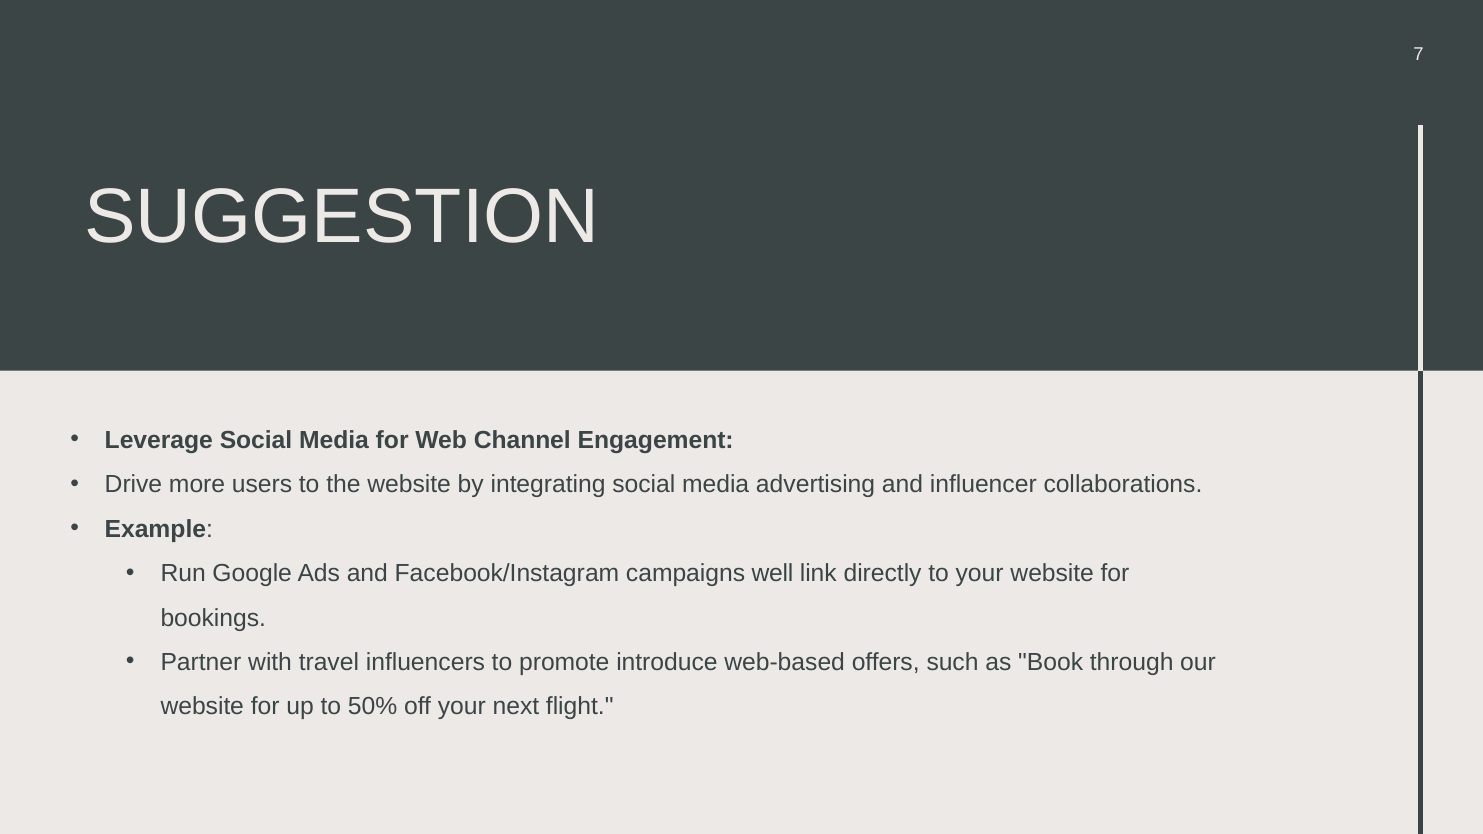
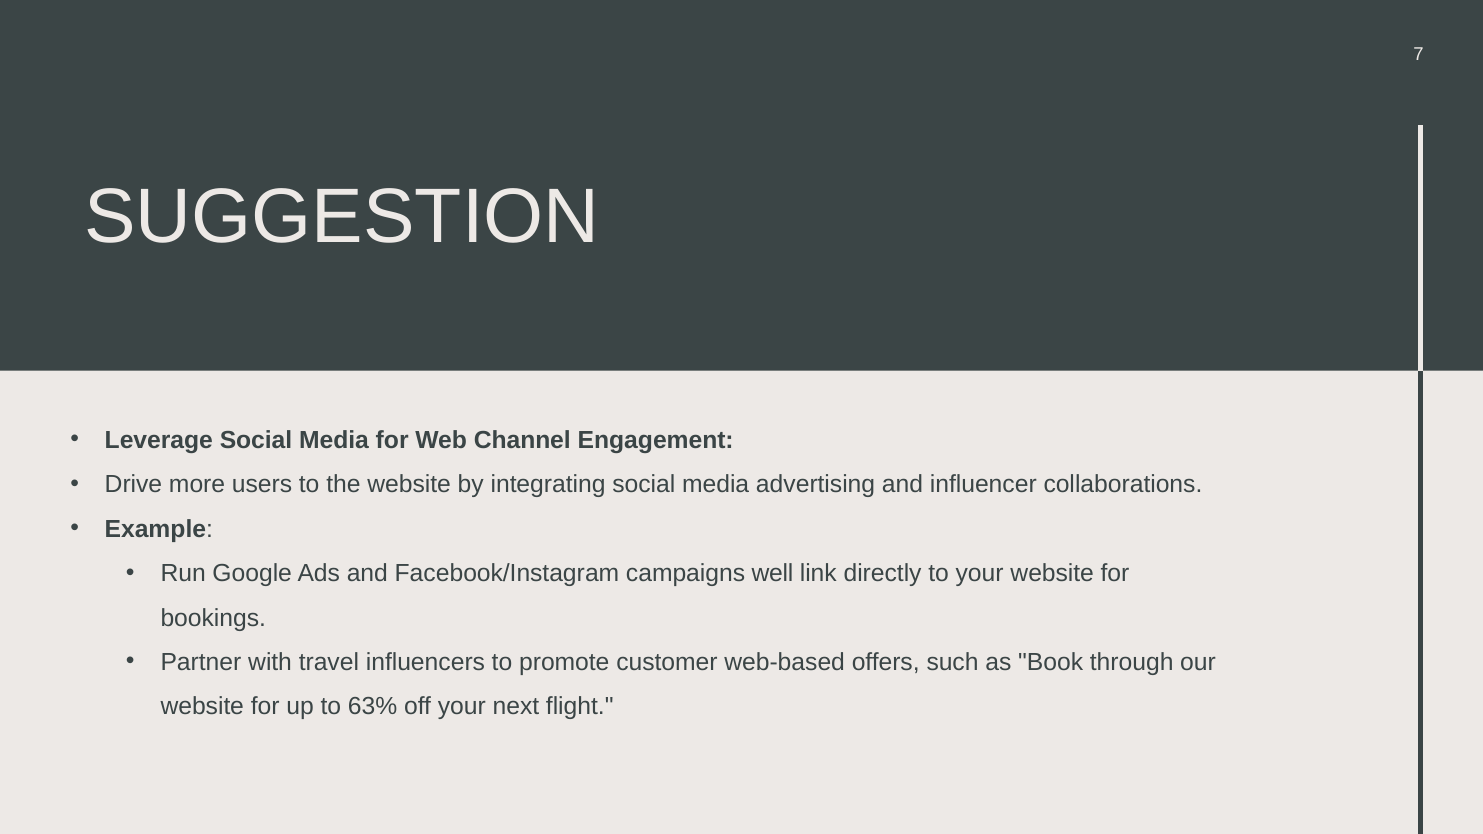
introduce: introduce -> customer (667, 662)
50%: 50% -> 63% (373, 707)
